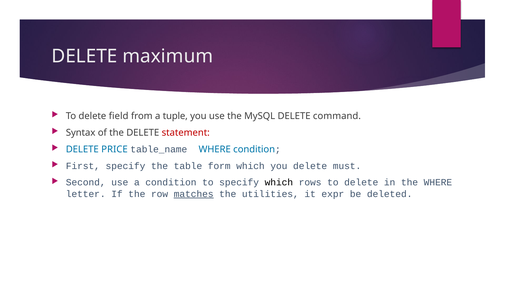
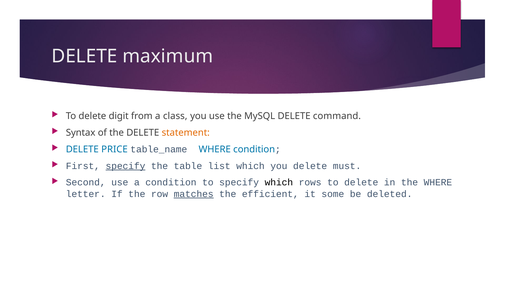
field: field -> digit (119, 116)
tuple: tuple -> class (175, 116)
statement colour: red -> orange (186, 133)
specify underline: none -> present (125, 166)
form: form -> list (219, 166)
utilities: utilities -> efficient (270, 194)
expr: expr -> some (333, 194)
